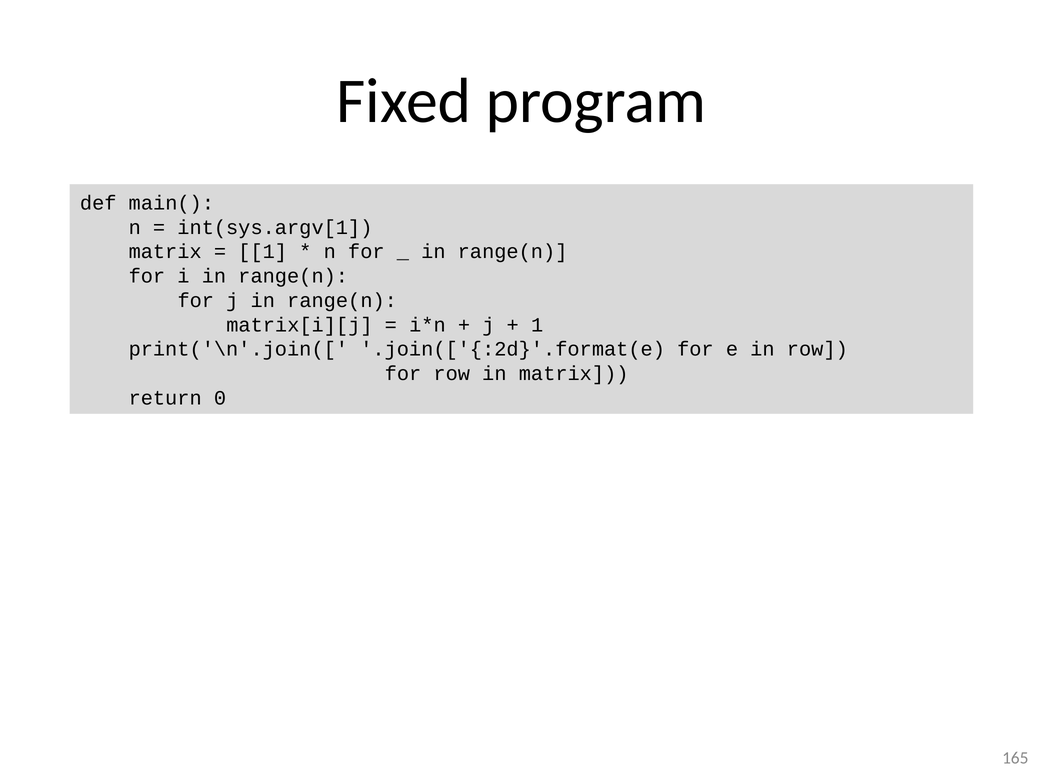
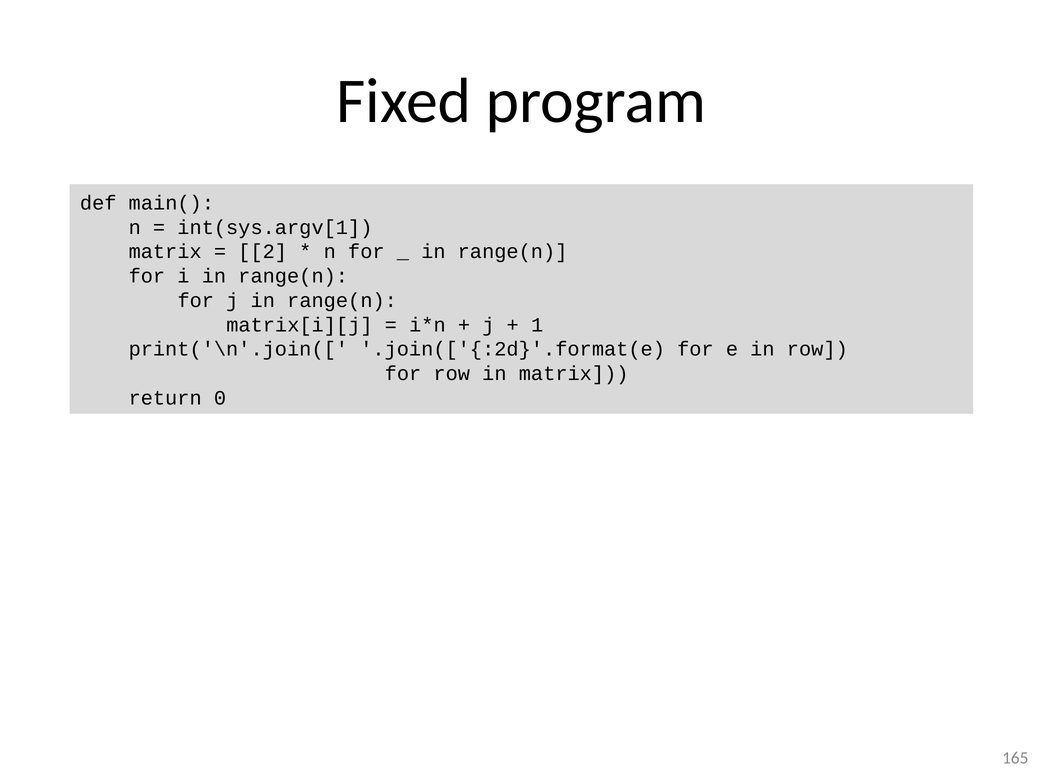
1: 1 -> 2 (263, 251)
